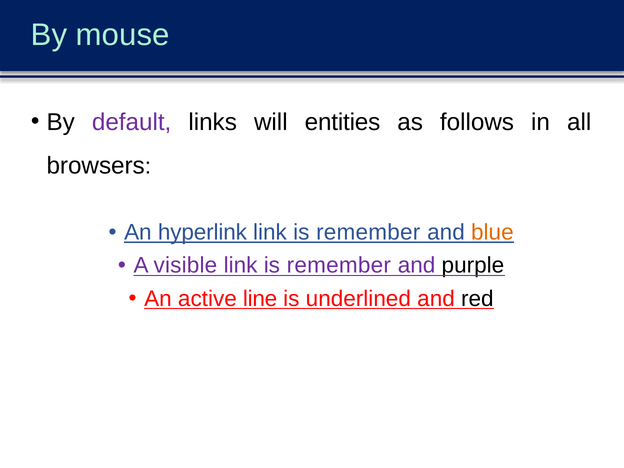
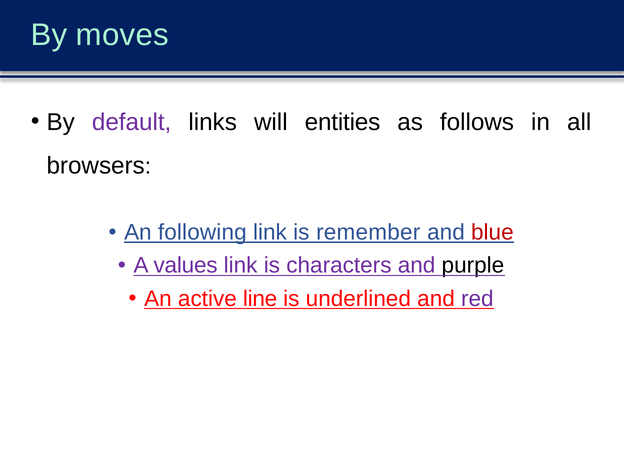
mouse: mouse -> moves (123, 35)
hyperlink: hyperlink -> following (202, 232)
blue colour: orange -> red (492, 232)
visible: visible -> values (186, 266)
remember: remember -> characters (339, 266)
red colour: black -> purple (477, 299)
